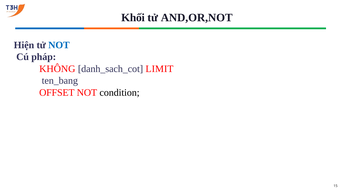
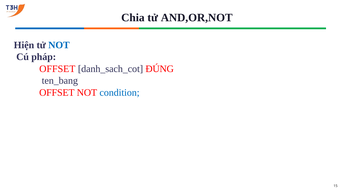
Khối: Khối -> Chia (133, 18)
KHÔNG: KHÔNG -> OFFSET (57, 69)
LIMIT: LIMIT -> ĐÚNG (160, 69)
condition colour: black -> blue (120, 93)
